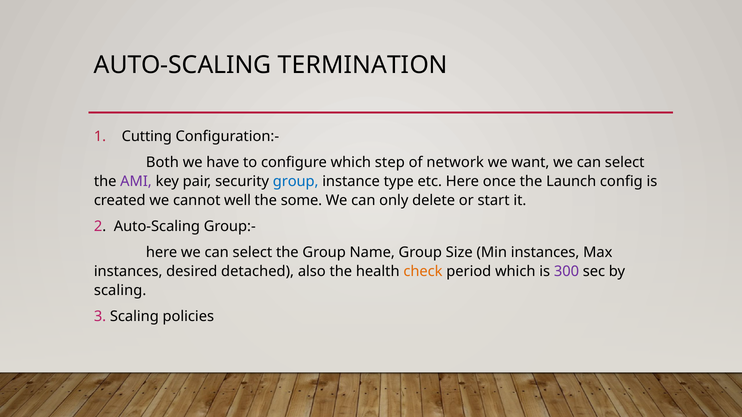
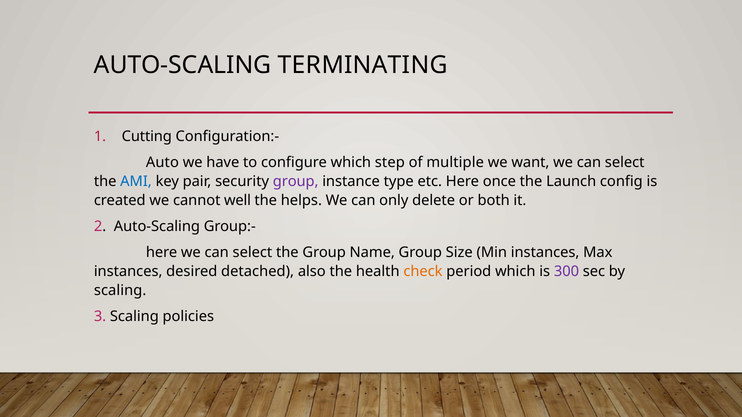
TERMINATION: TERMINATION -> TERMINATING (363, 65)
Both: Both -> Auto (162, 163)
network: network -> multiple (455, 163)
AMI colour: purple -> blue (136, 182)
group colour: blue -> purple (296, 182)
some: some -> helps (301, 201)
start: start -> both (494, 201)
